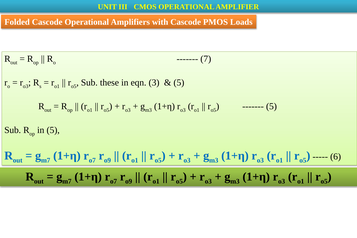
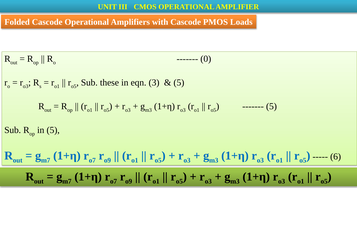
7: 7 -> 0 (206, 59)
